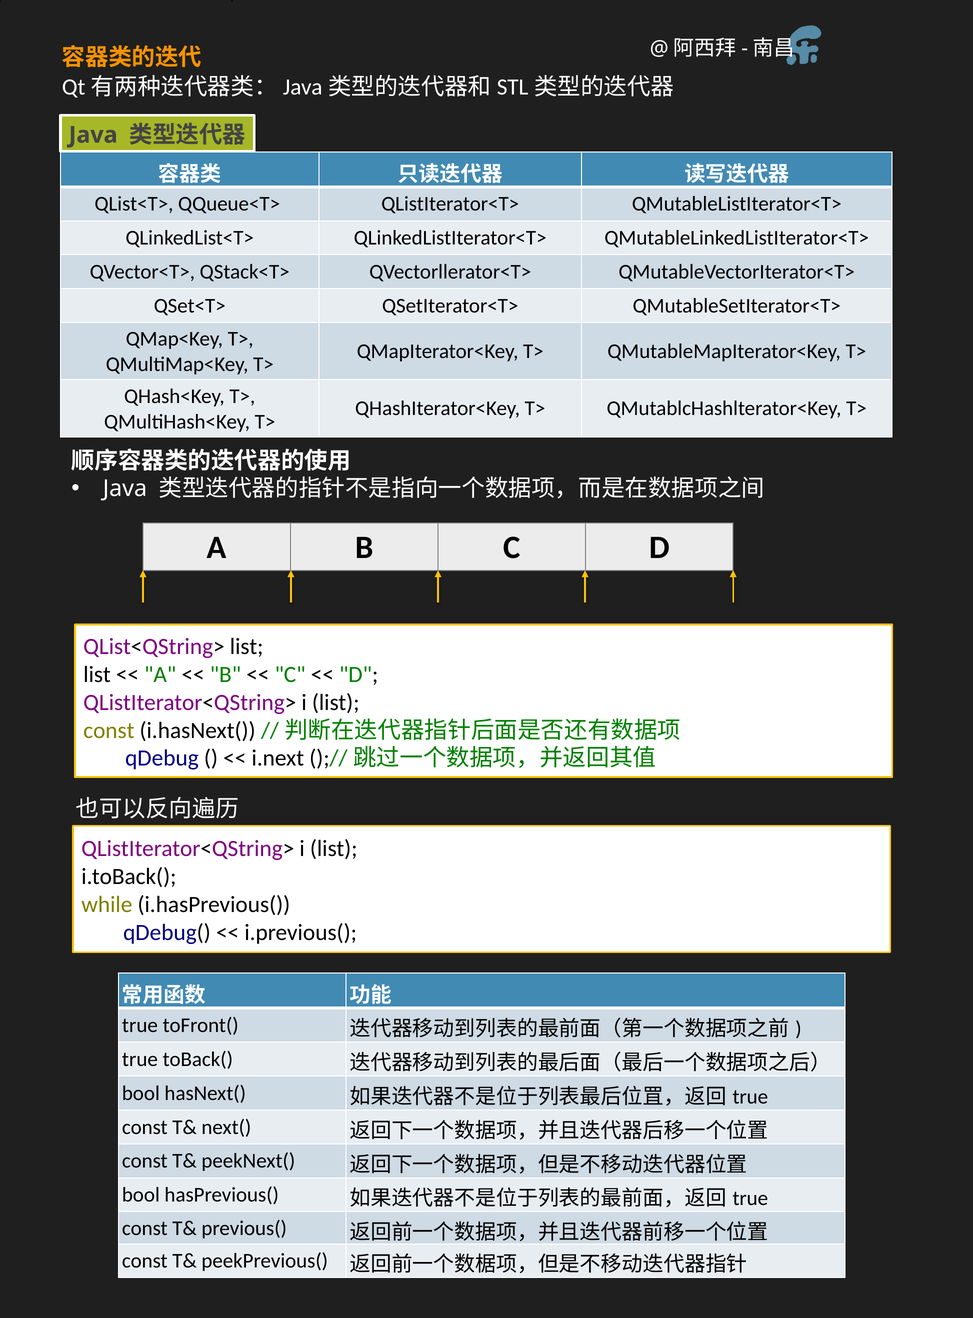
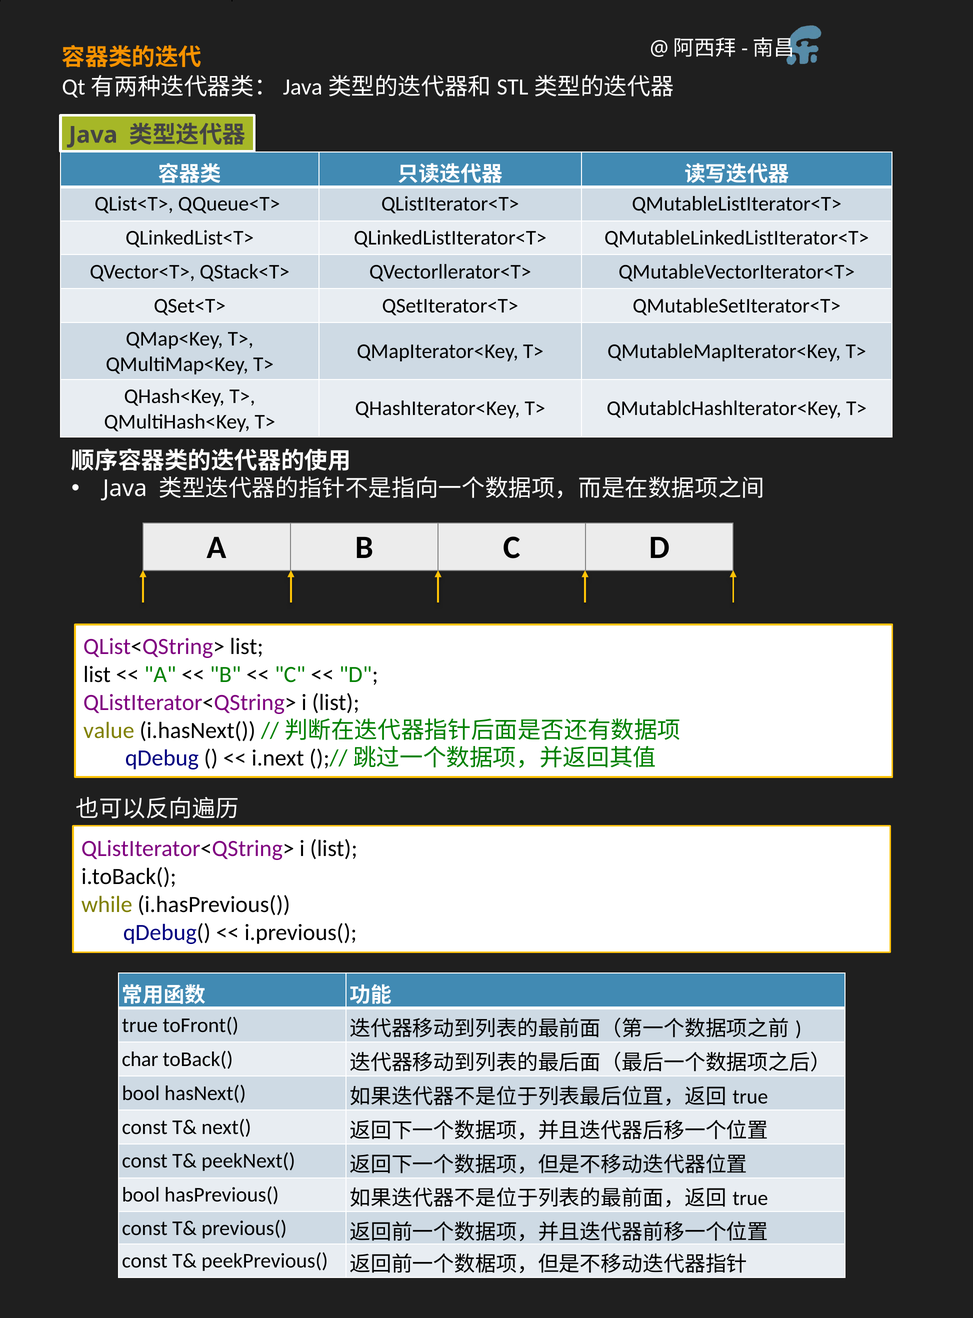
const: const -> value (109, 731)
true: true -> char (140, 1060)
